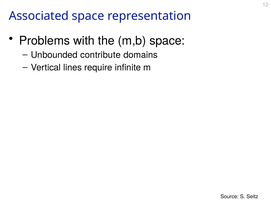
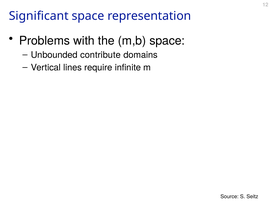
Associated: Associated -> Significant (39, 16)
